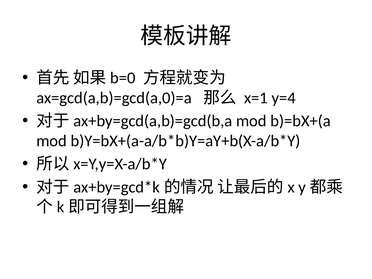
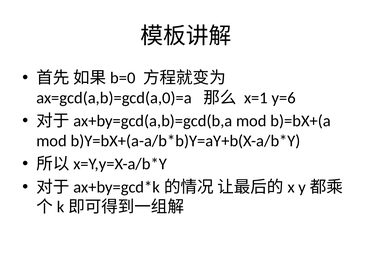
y=4: y=4 -> y=6 (284, 98)
